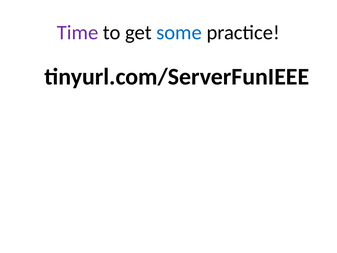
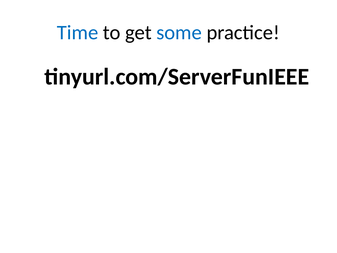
Time colour: purple -> blue (78, 33)
